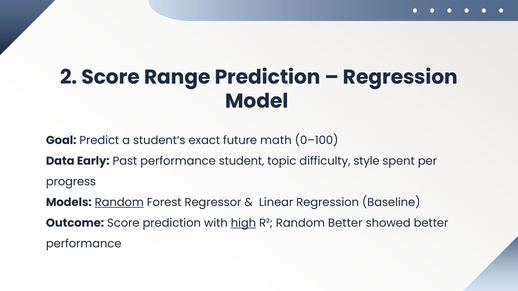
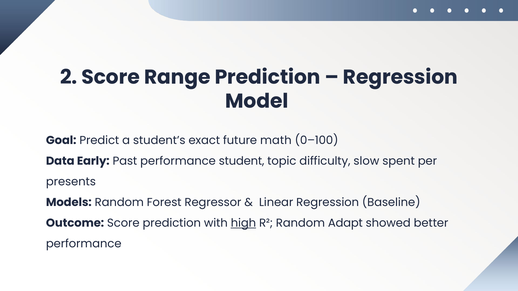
style: style -> slow (366, 161)
progress: progress -> presents (71, 182)
Random underline: present -> none (119, 203)
Random Better: Better -> Adapt (345, 223)
